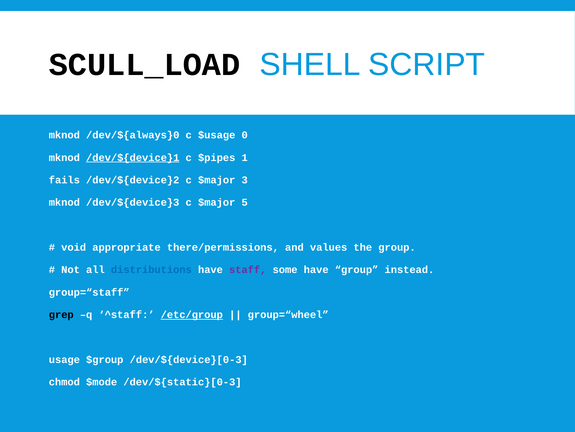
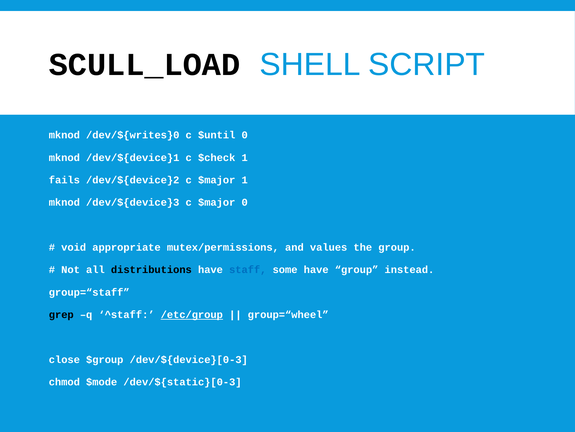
/dev/${always}0: /dev/${always}0 -> /dev/${writes}0 (133, 135)
$usage: $usage -> $until (217, 135)
/dev/${device}1 underline: present -> none (133, 157)
$pipes: $pipes -> $check (217, 157)
$major 3: 3 -> 1 (245, 180)
$major 5: 5 -> 0 (245, 202)
there/permissions: there/permissions -> mutex/permissions (223, 247)
distributions colour: blue -> black (151, 269)
staff colour: purple -> blue (248, 269)
usage: usage -> close (64, 359)
